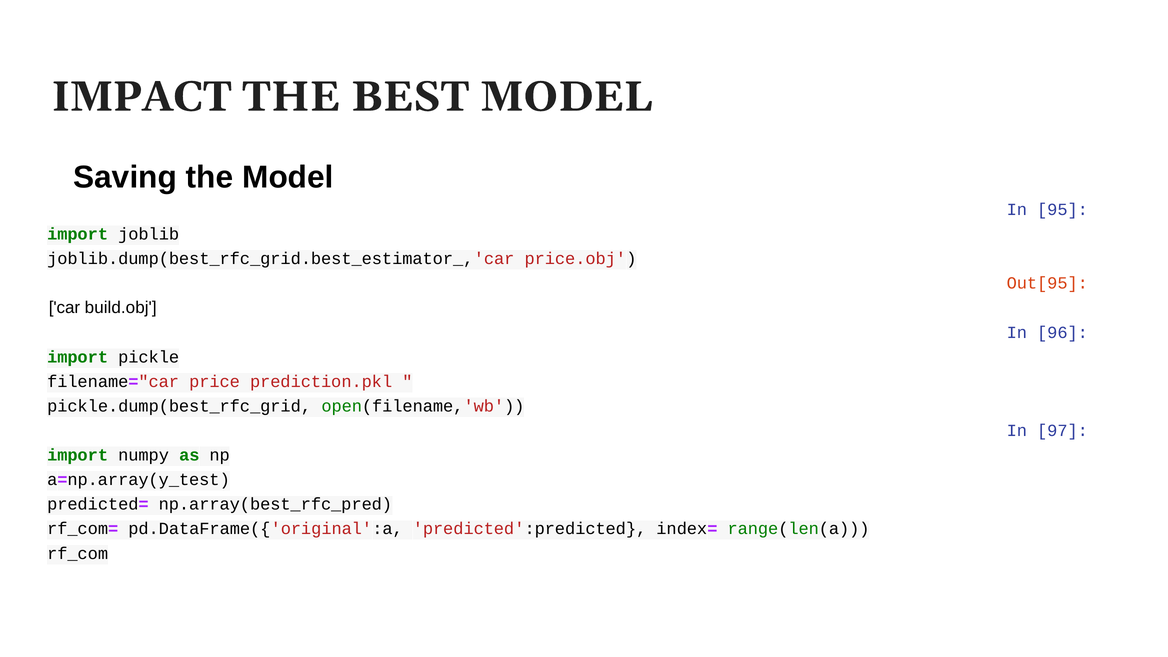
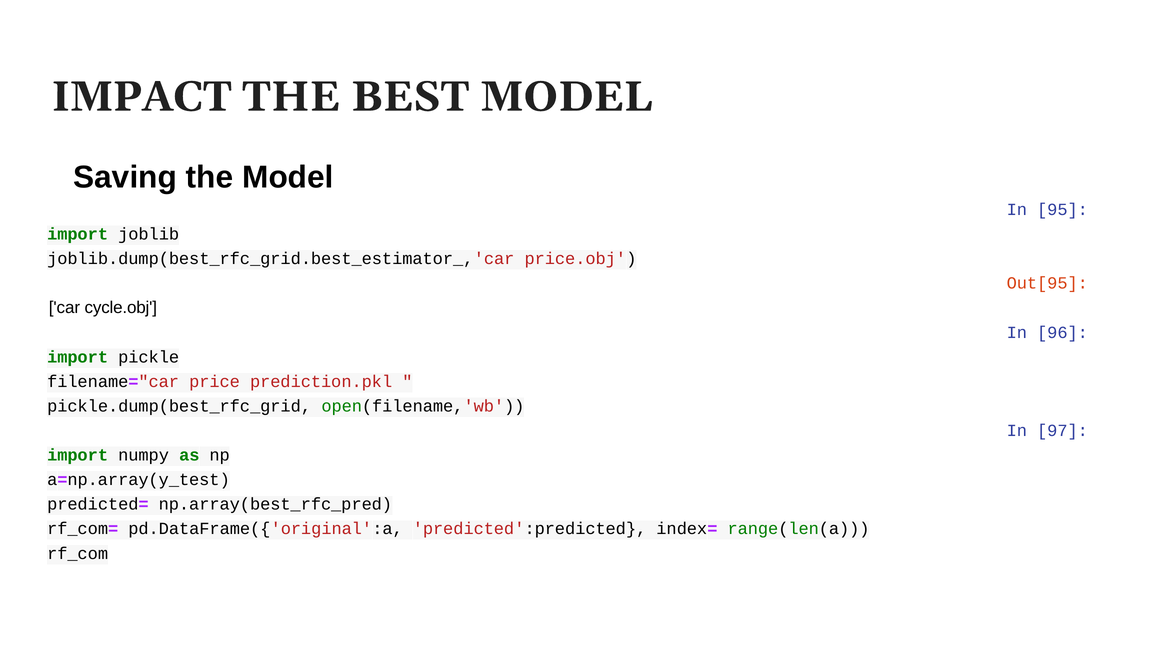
build.obj: build.obj -> cycle.obj (121, 308)
